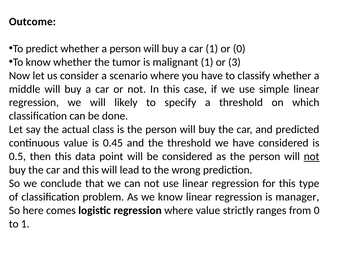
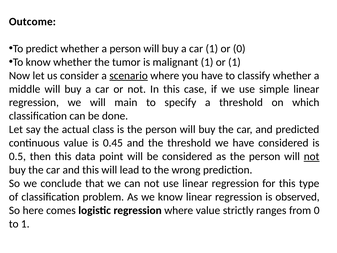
or 3: 3 -> 1 (234, 62)
scenario underline: none -> present (129, 75)
likely: likely -> main (126, 102)
manager: manager -> observed (297, 197)
